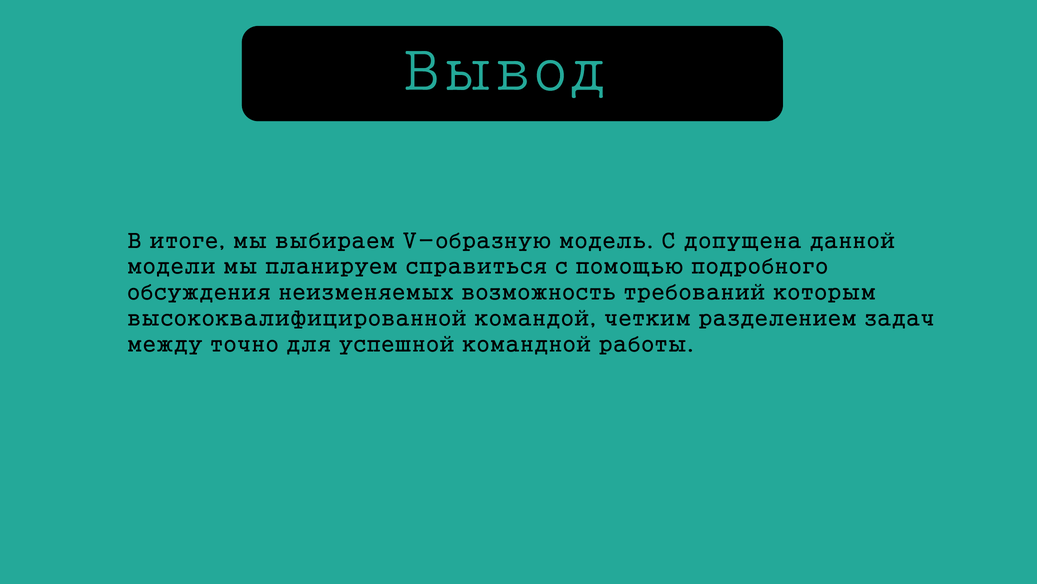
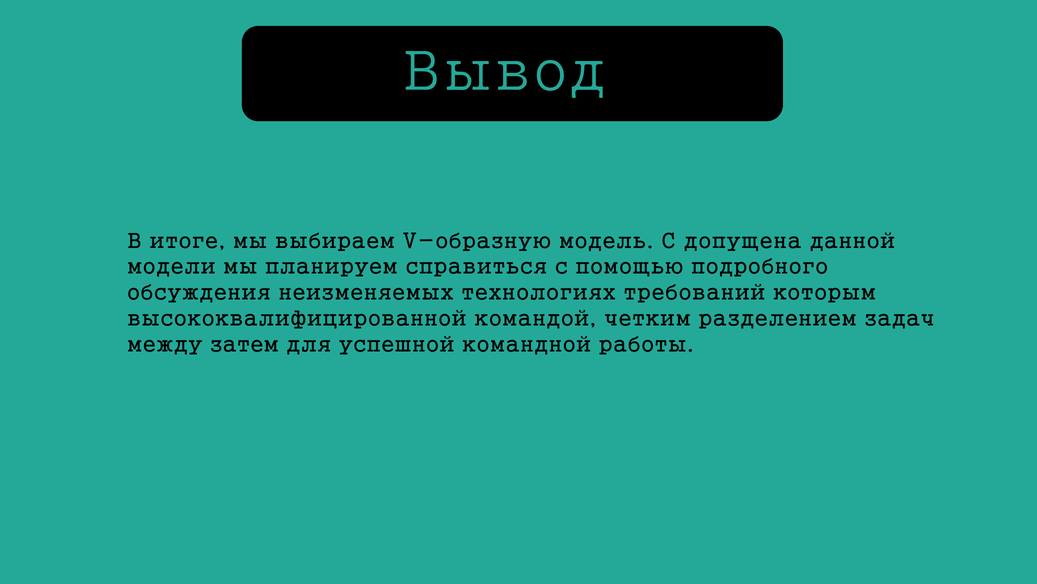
возможность: возможность -> технологиях (539, 292)
точно: точно -> затем (245, 344)
